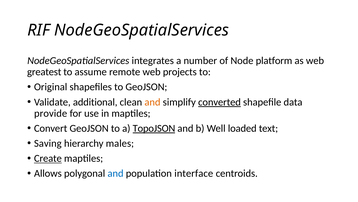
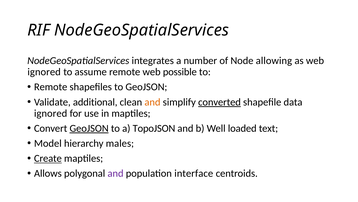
platform: platform -> allowing (274, 61)
greatest: greatest -> ignored (44, 72)
projects: projects -> possible (180, 72)
Original: Original -> Remote (51, 87)
provide: provide -> ignored (51, 113)
GeoJSON underline: none -> present (89, 128)
TopoJSON underline: present -> none (154, 128)
Saving: Saving -> Model (48, 143)
and colour: blue -> purple (116, 173)
